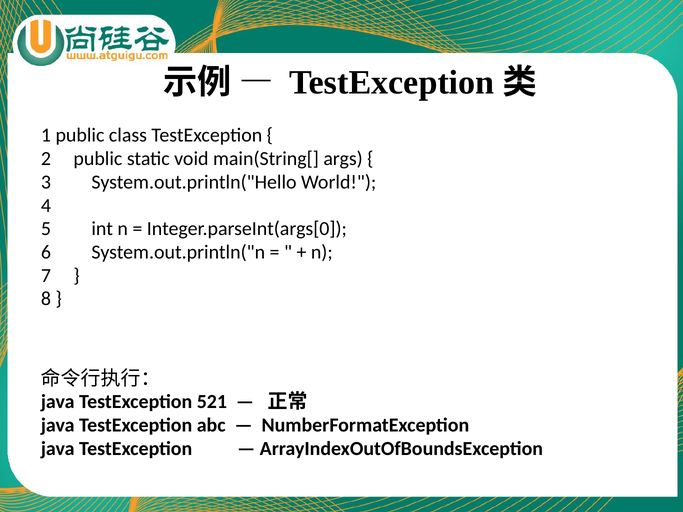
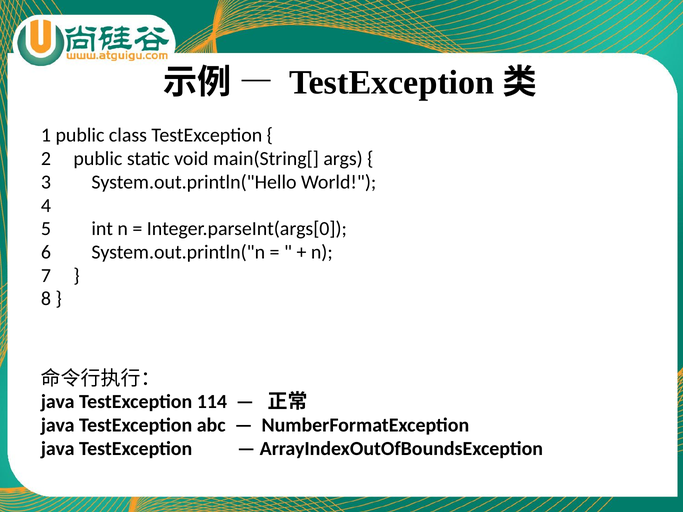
521: 521 -> 114 (212, 402)
